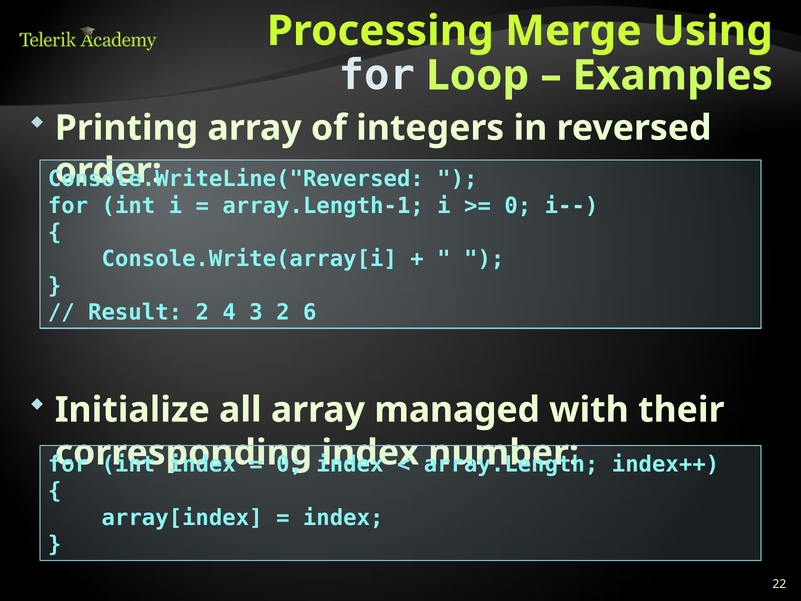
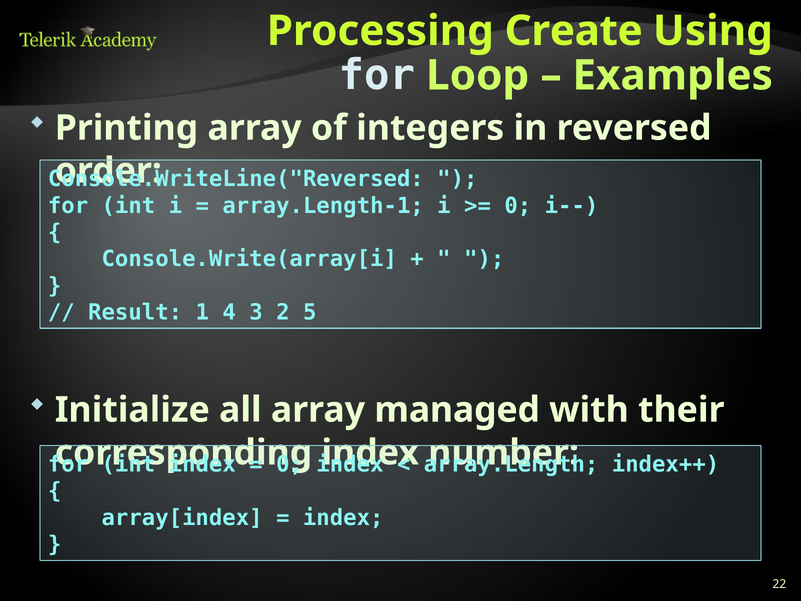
Merge: Merge -> Create (574, 31)
Result 2: 2 -> 1 (202, 312)
6: 6 -> 5 (310, 312)
